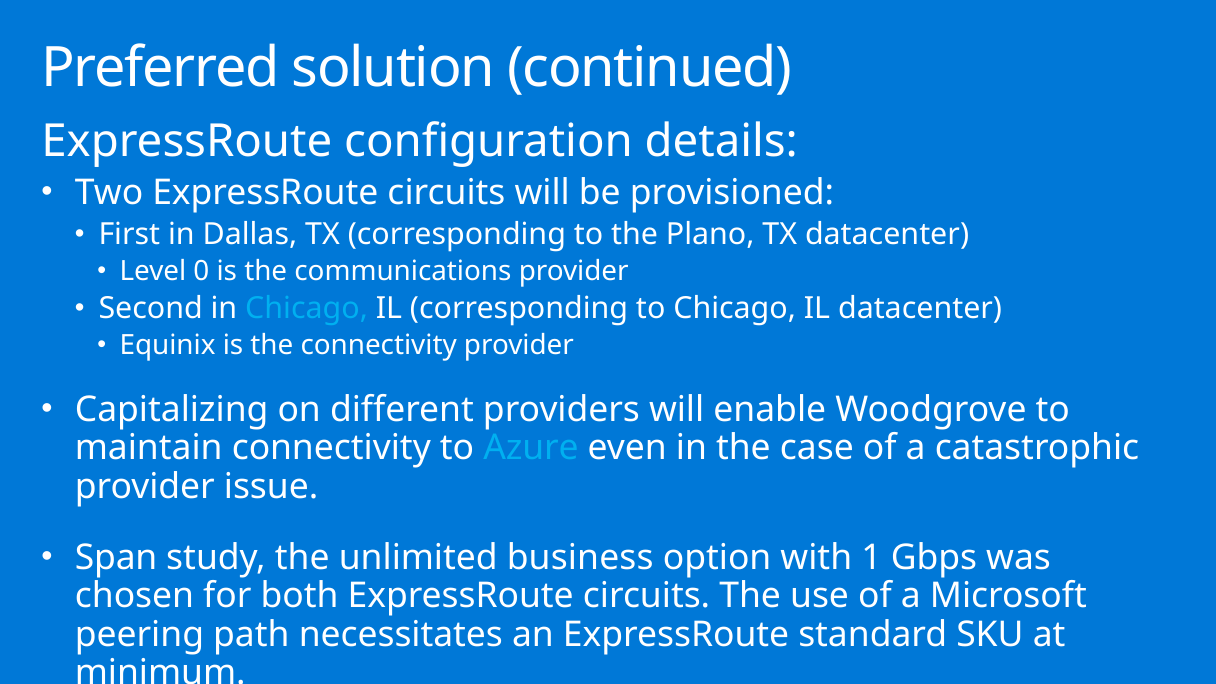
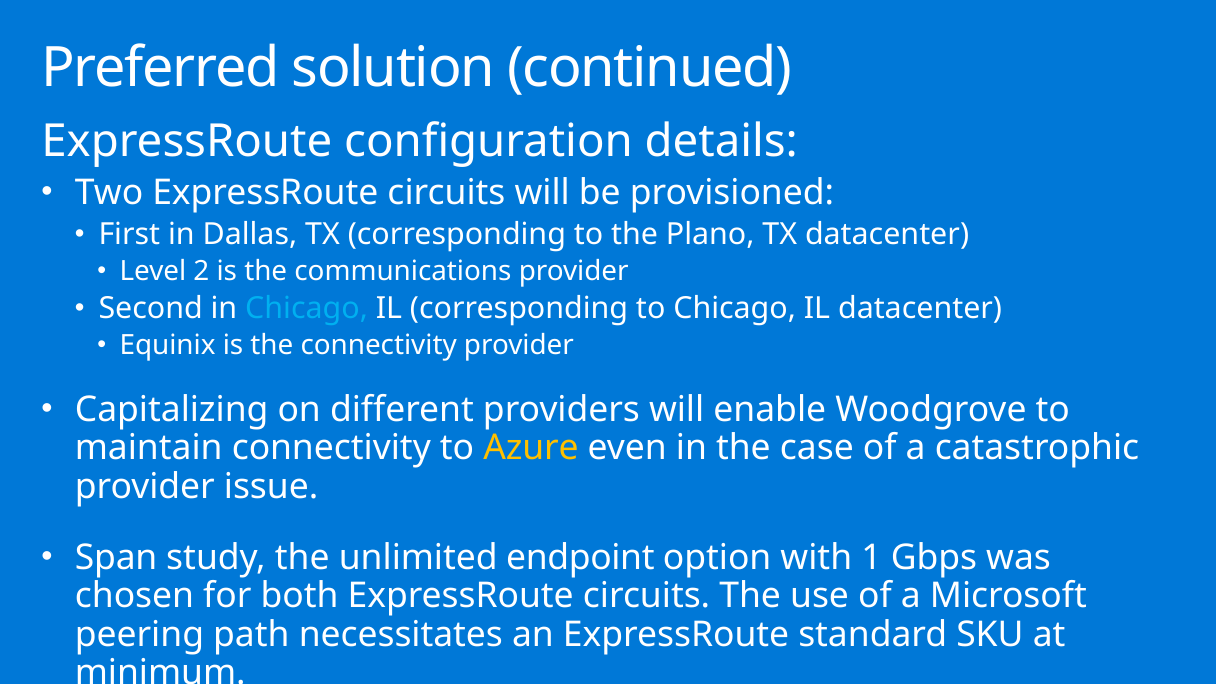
0: 0 -> 2 (201, 271)
Azure colour: light blue -> yellow (531, 448)
business: business -> endpoint (580, 558)
